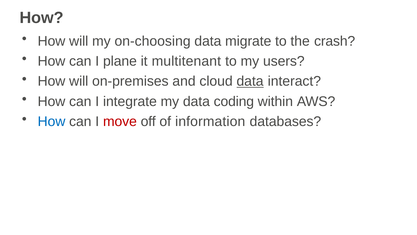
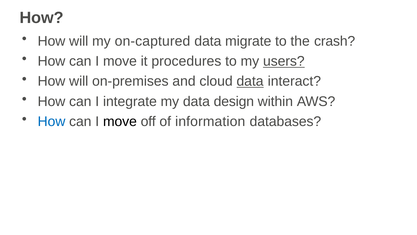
on-choosing: on-choosing -> on-captured (153, 41)
plane: plane -> move (120, 61)
multitenant: multitenant -> procedures (186, 61)
users underline: none -> present (284, 61)
coding: coding -> design (234, 101)
move colour: red -> black (120, 121)
